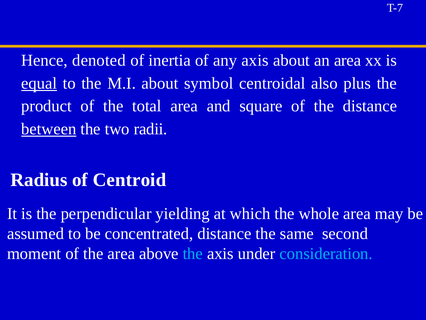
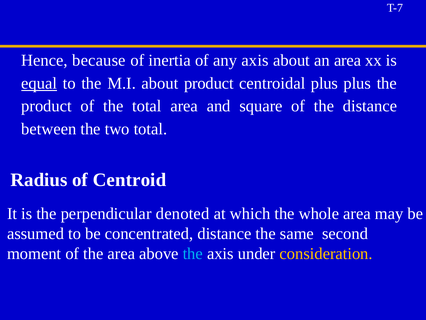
denoted: denoted -> because (99, 60)
about symbol: symbol -> product (209, 83)
centroidal also: also -> plus (324, 83)
between underline: present -> none (49, 129)
two radii: radii -> total (150, 129)
yielding: yielding -> denoted (183, 213)
consideration colour: light blue -> yellow (326, 253)
